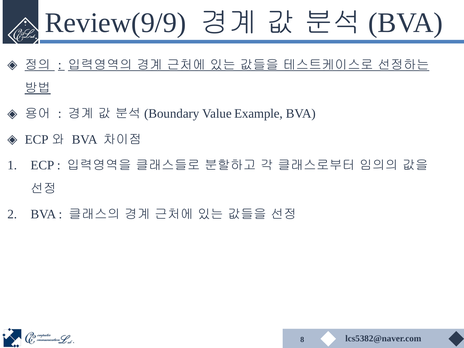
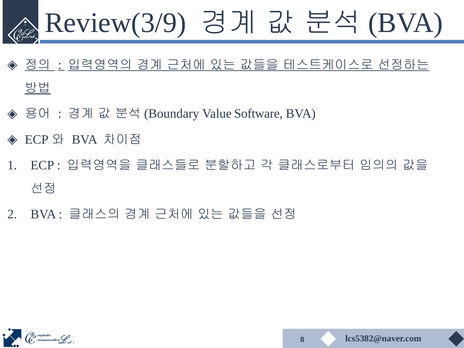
Review(9/9: Review(9/9 -> Review(3/9 (116, 23)
Example: Example -> Software (258, 114)
